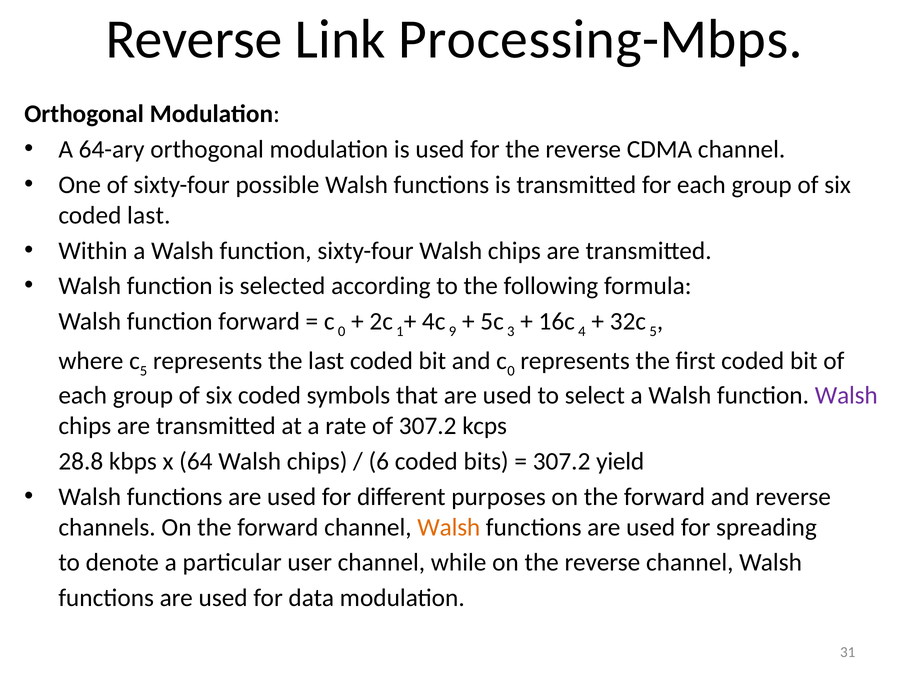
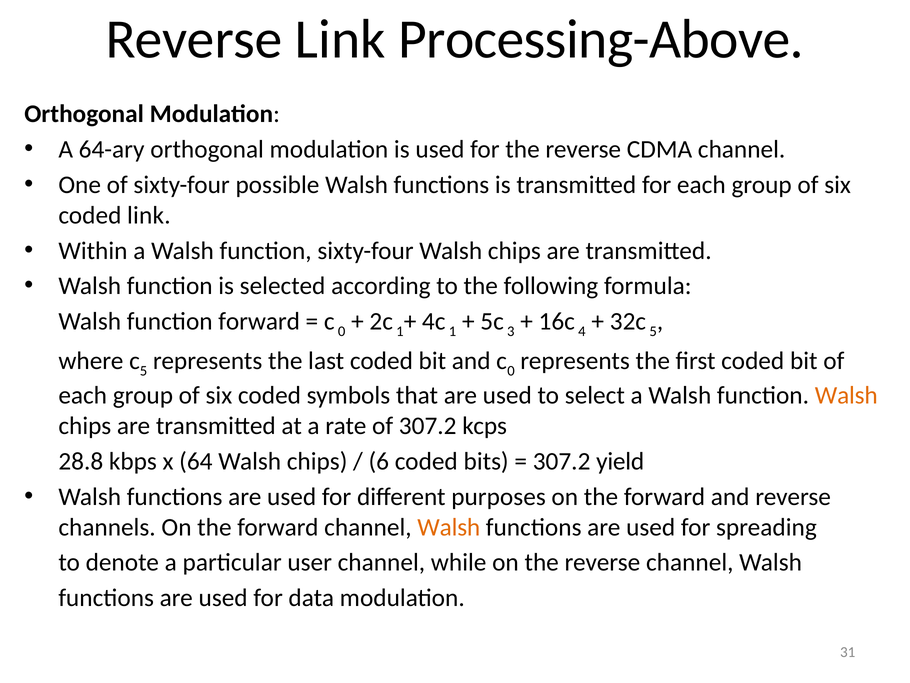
Processing-Mbps: Processing-Mbps -> Processing-Above (601, 39)
coded last: last -> link (149, 215)
4c 9: 9 -> 1 (453, 331)
Walsh colour: purple -> orange (846, 395)
